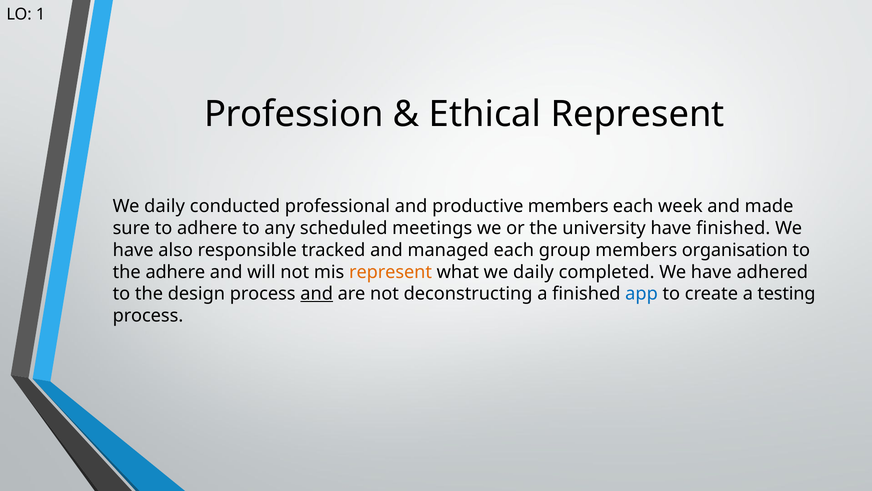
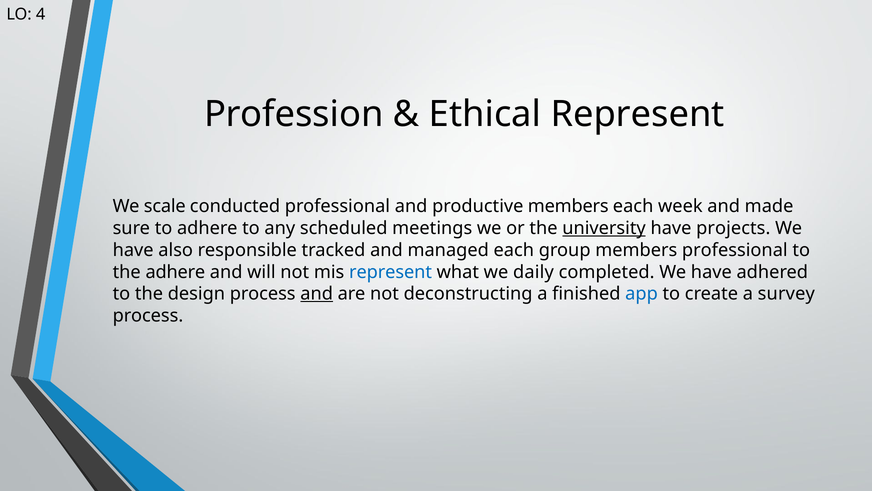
1: 1 -> 4 (41, 14)
daily: daily -> scale (165, 206)
university underline: none -> present (604, 228)
have finished: finished -> projects (733, 228)
members organisation: organisation -> professional (735, 250)
represent colour: orange -> blue (391, 272)
testing: testing -> survey (786, 294)
